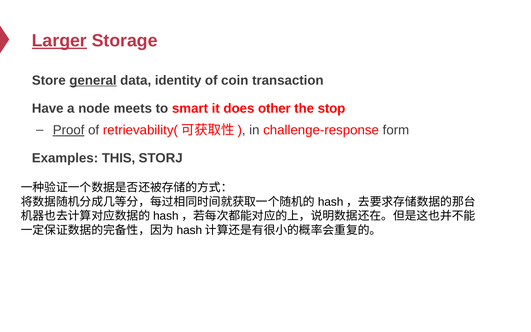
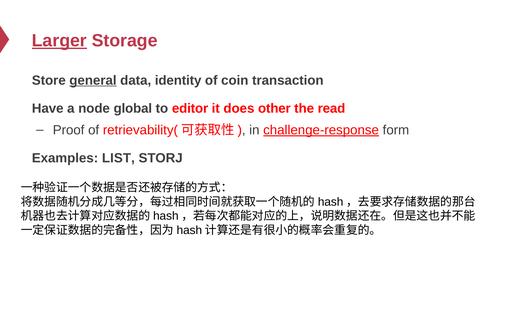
meets: meets -> global (133, 108)
smart: smart -> editor (190, 108)
stop: stop -> read (331, 108)
Proof underline: present -> none (69, 130)
challenge-response underline: none -> present (321, 130)
THIS: THIS -> LIST (118, 158)
